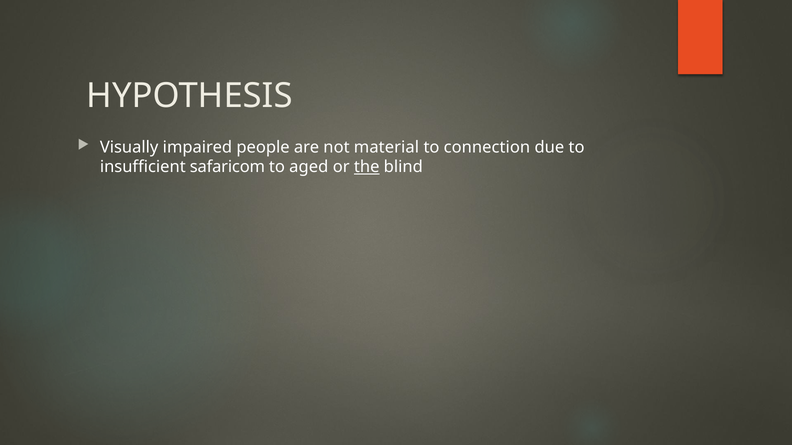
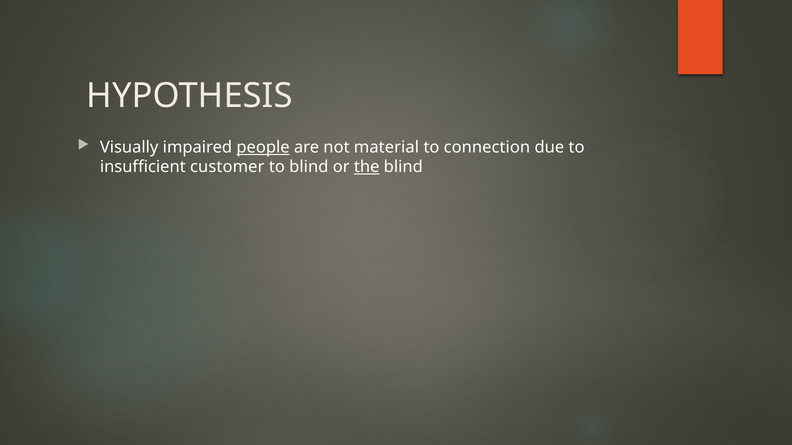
people underline: none -> present (263, 147)
safaricom: safaricom -> customer (227, 167)
to aged: aged -> blind (309, 167)
